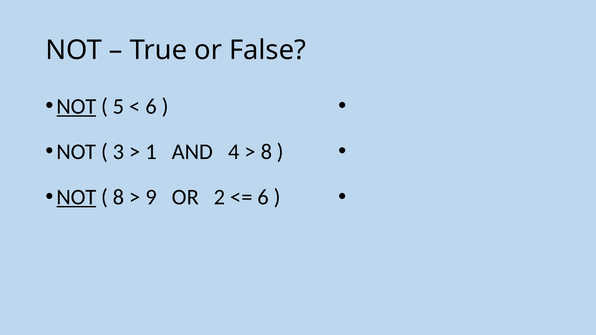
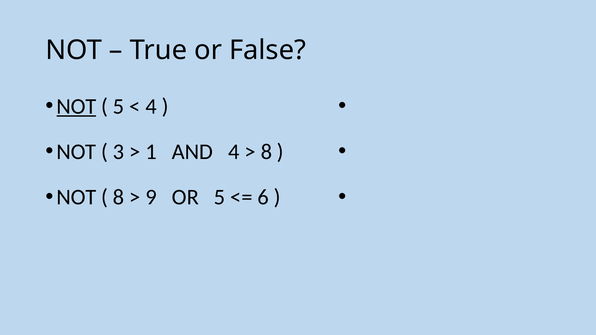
6: 6 -> 4 (151, 106)
NOT underline: present -> none (76, 197)
OR 2: 2 -> 5 (220, 197)
